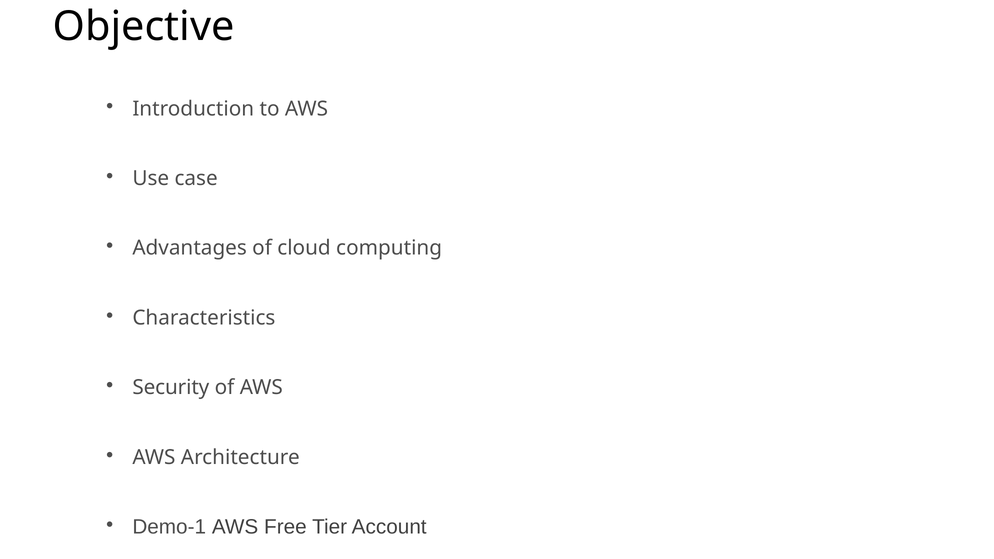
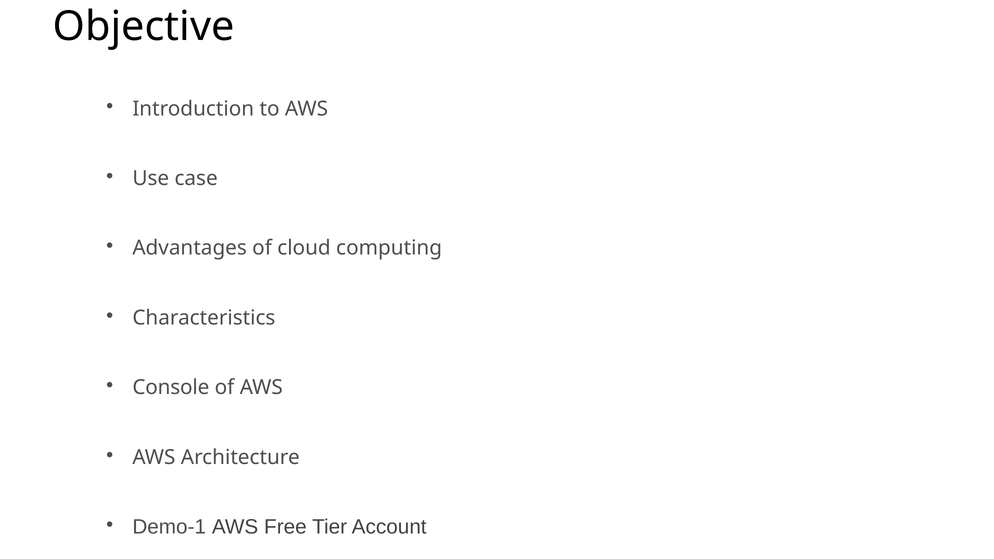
Security: Security -> Console (171, 388)
